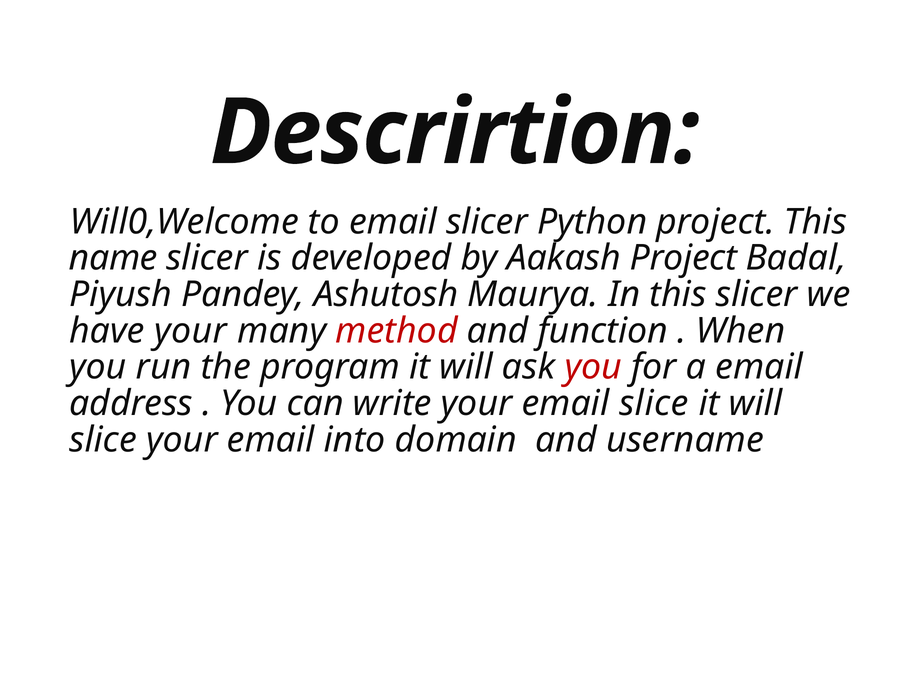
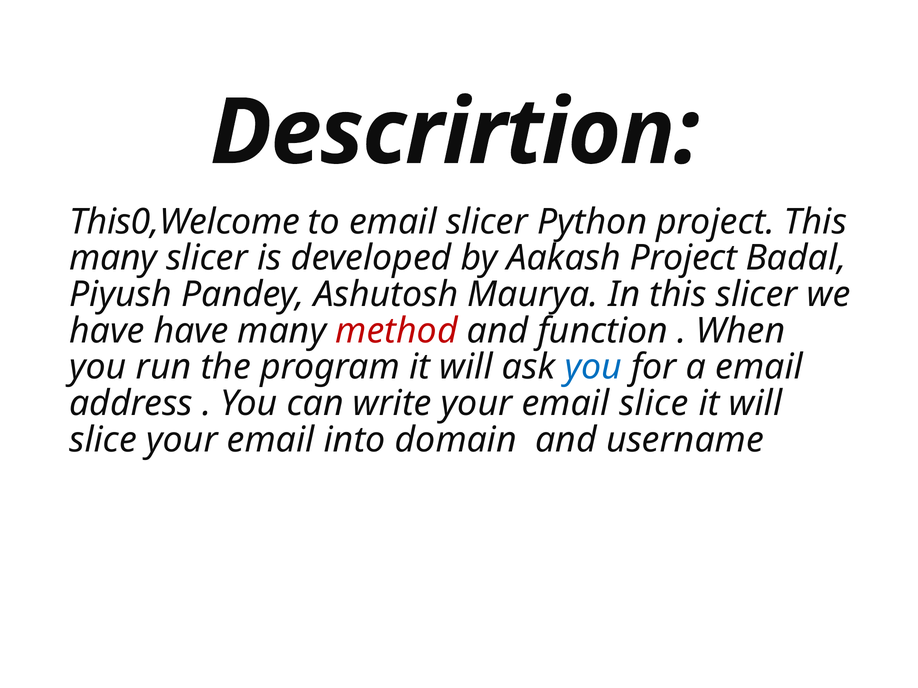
Will0,Welcome: Will0,Welcome -> This0,Welcome (185, 222)
name: name -> many (113, 258)
have your: your -> have (191, 331)
you colour: red -> blue (593, 367)
